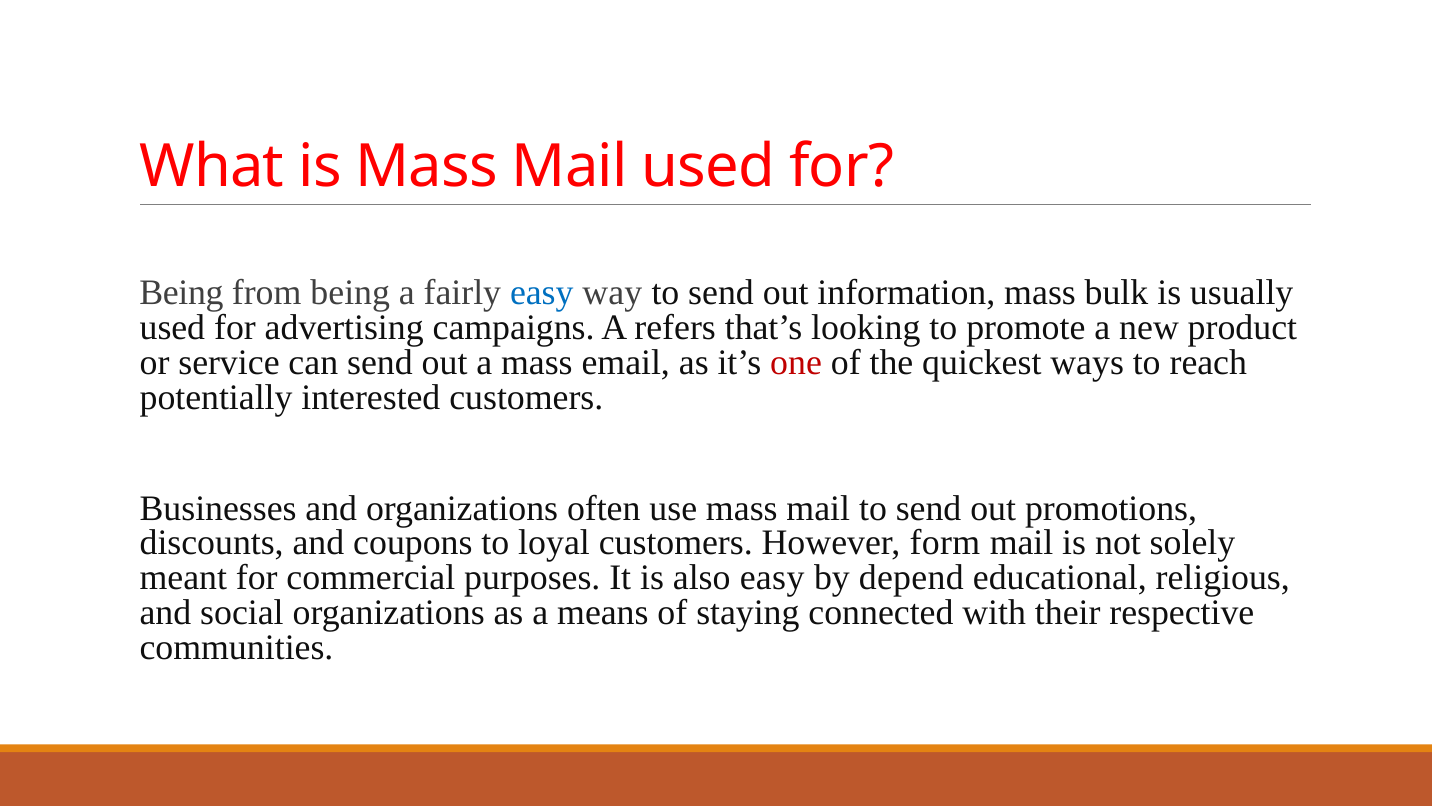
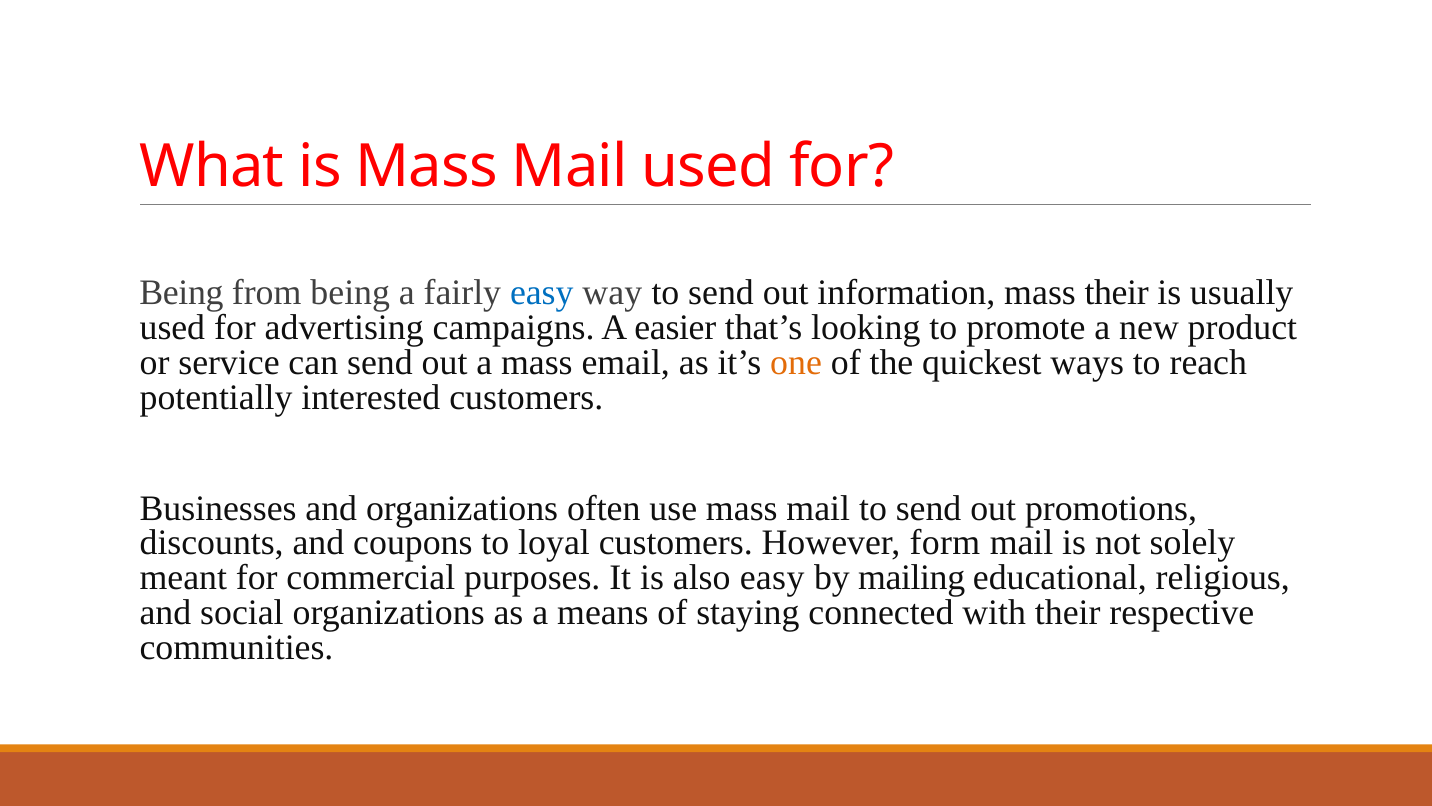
mass bulk: bulk -> their (1117, 293)
refers: refers -> easier (675, 328)
one colour: red -> orange (796, 362)
depend: depend -> mailing (912, 578)
